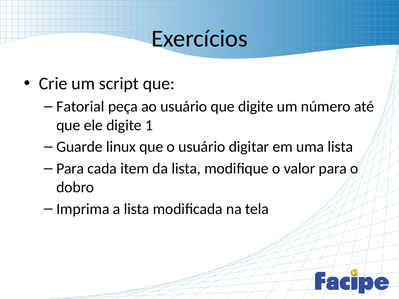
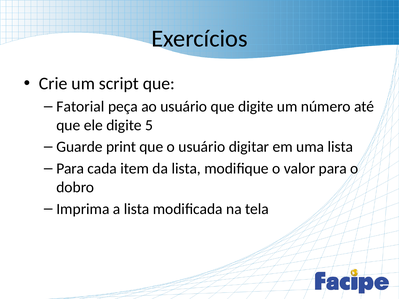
1: 1 -> 5 (149, 125)
linux: linux -> print (121, 147)
